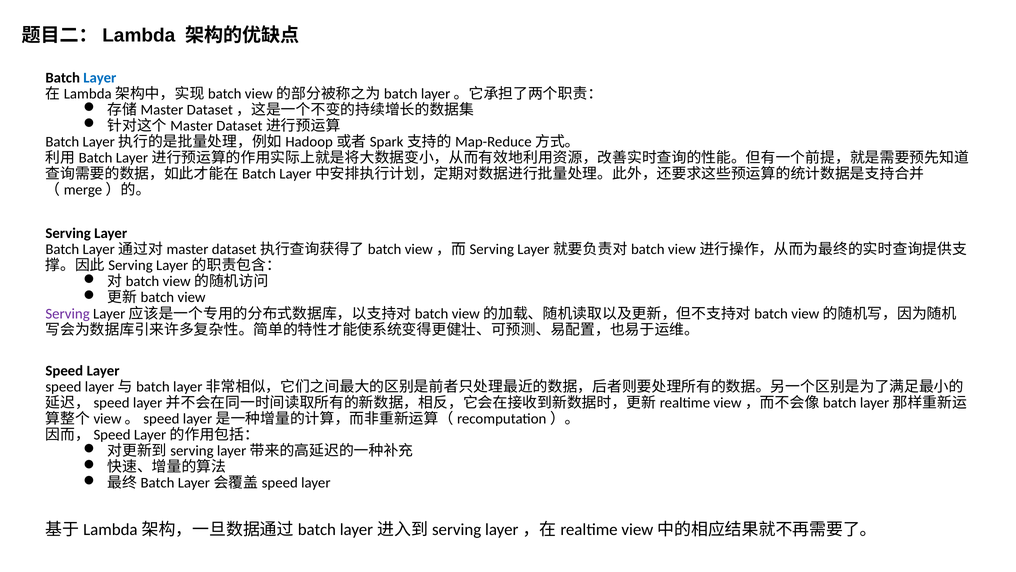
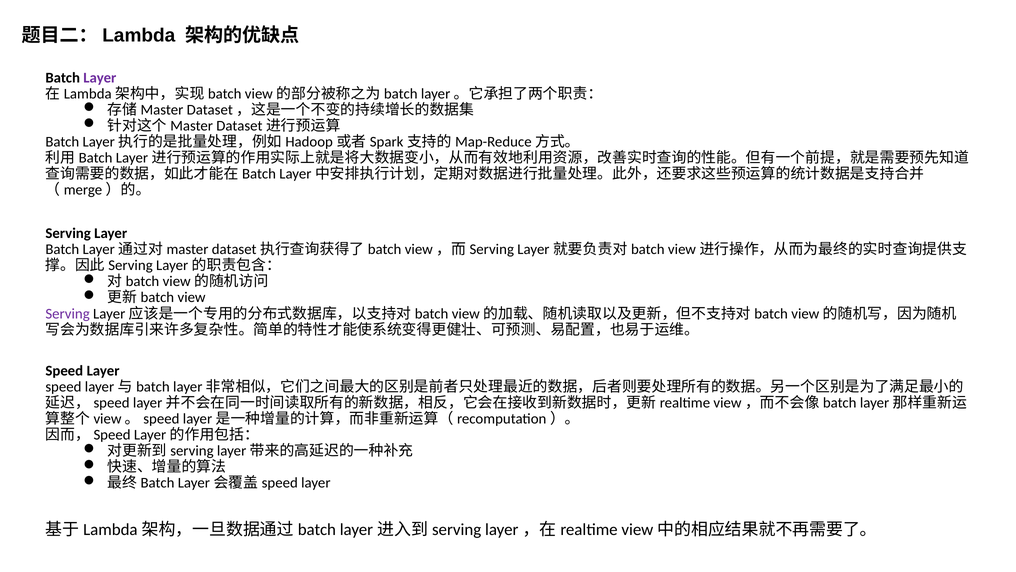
Layer colour: blue -> purple (100, 78)
